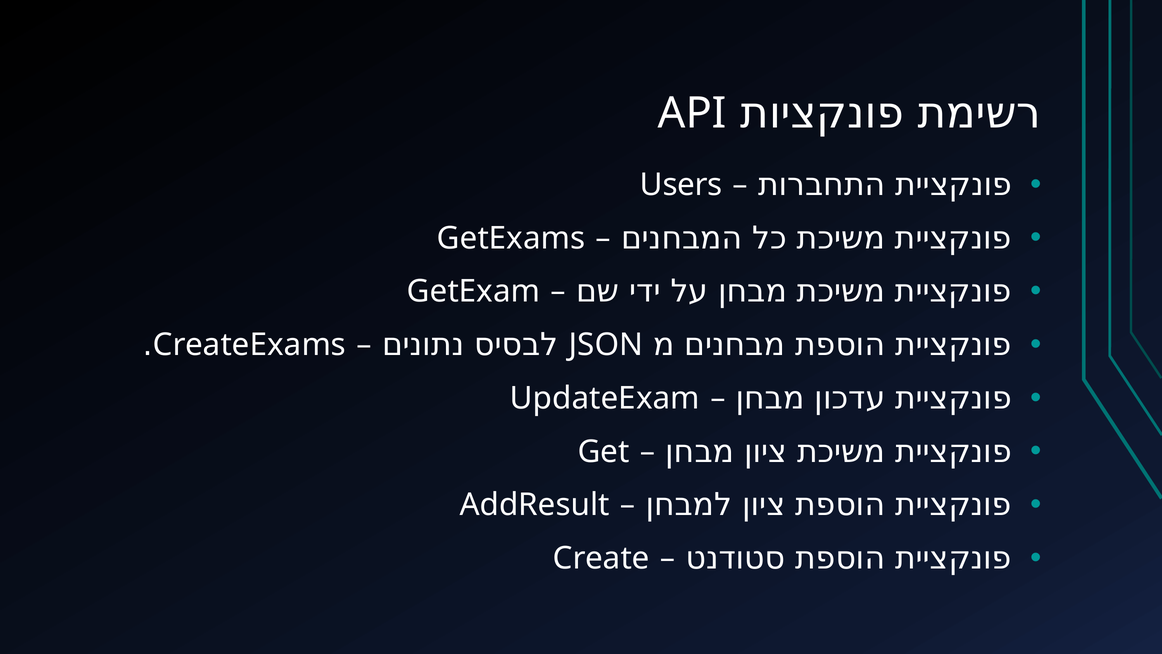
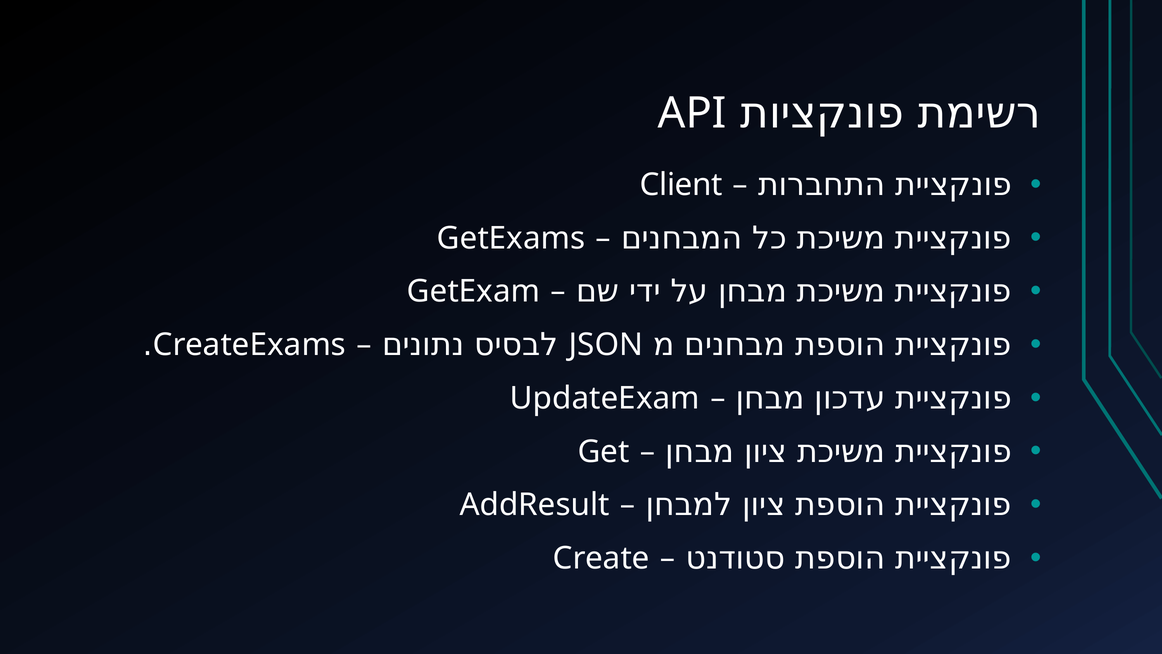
Users: Users -> Client (681, 185)
